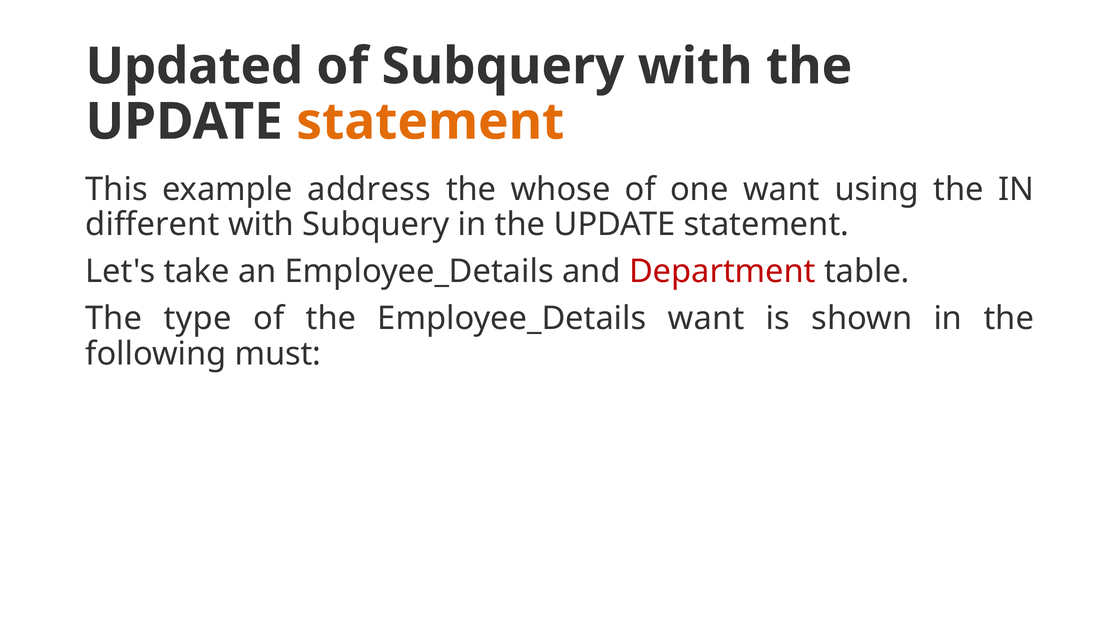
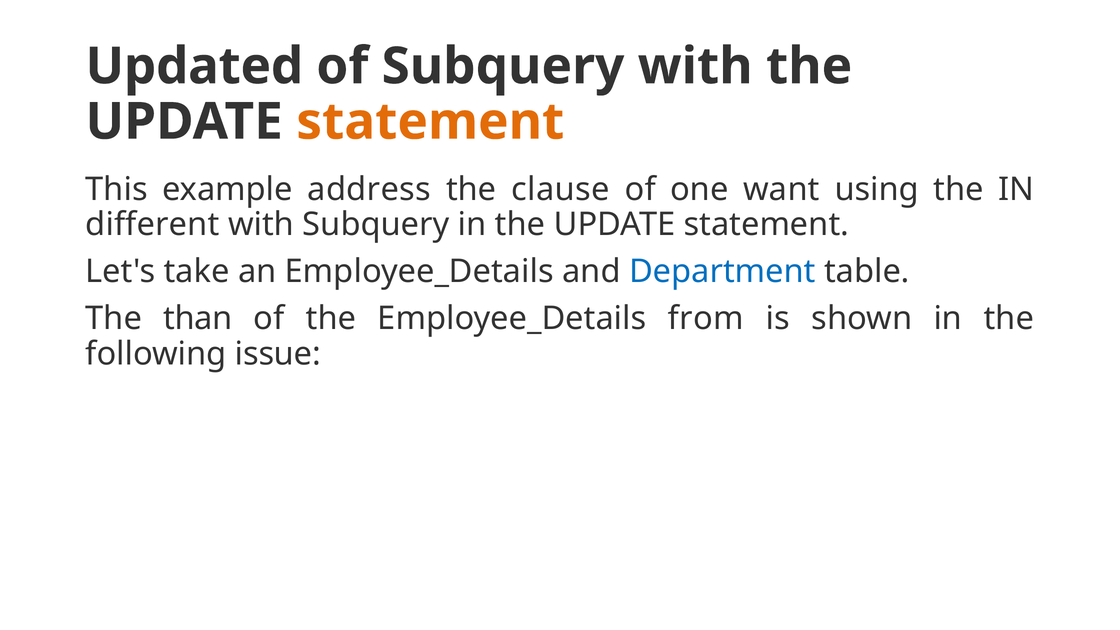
whose: whose -> clause (560, 189)
Department colour: red -> blue (722, 272)
type: type -> than (198, 319)
Employee_Details want: want -> from (706, 319)
must: must -> issue (278, 354)
